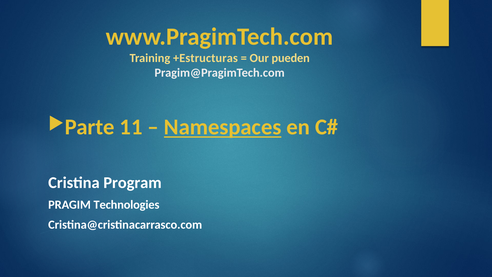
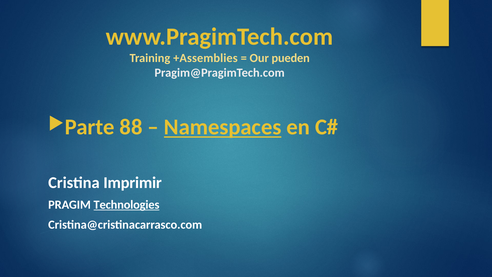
+Estructuras: +Estructuras -> +Assemblies (205, 58)
11: 11 -> 88 (131, 127)
Program: Program -> Imprimir (133, 182)
Technologies underline: none -> present (126, 205)
